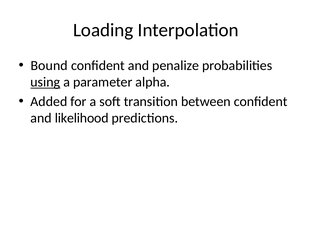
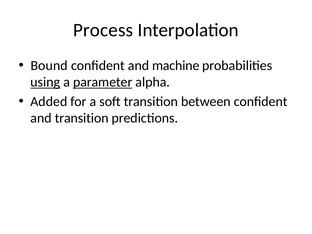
Loading: Loading -> Process (103, 30)
penalize: penalize -> machine (176, 65)
parameter underline: none -> present (103, 82)
and likelihood: likelihood -> transition (82, 118)
